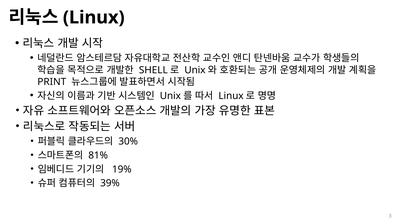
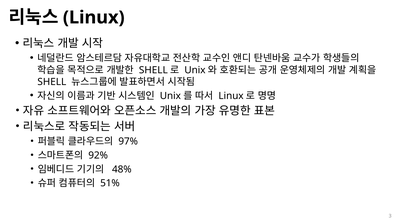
PRINT: PRINT -> SHELL (52, 82)
30%: 30% -> 97% (128, 142)
81%: 81% -> 92% (98, 156)
19%: 19% -> 48% (122, 169)
39%: 39% -> 51% (110, 183)
